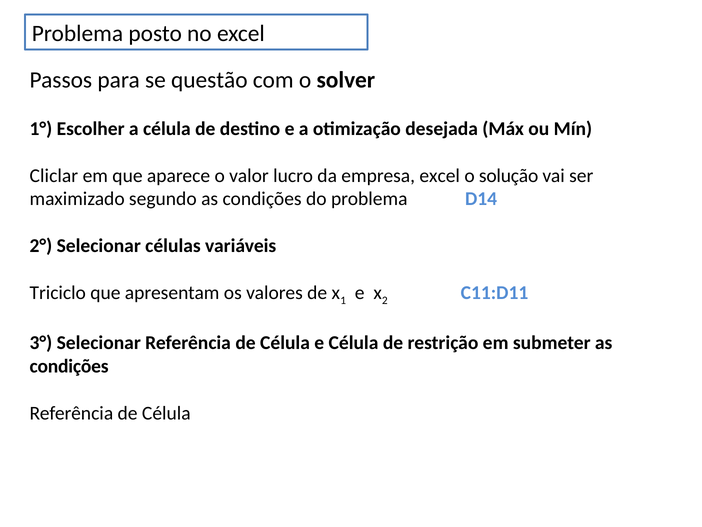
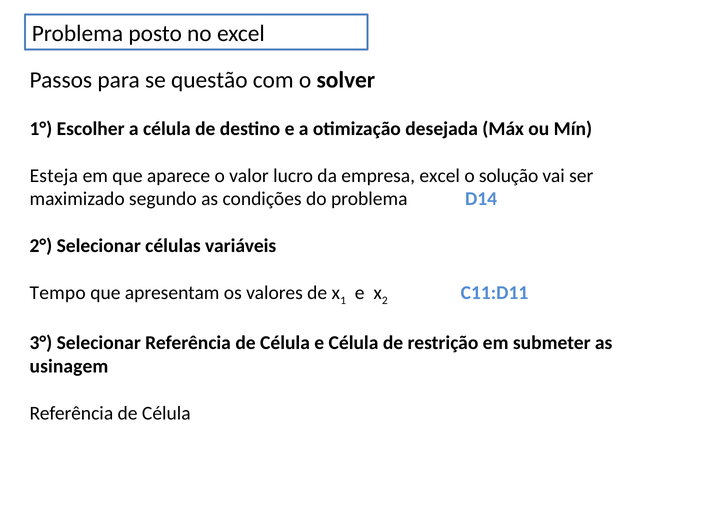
Cliclar: Cliclar -> Esteja (54, 175)
Triciclo: Triciclo -> Tempo (58, 292)
condições: condições -> usinagem (69, 366)
